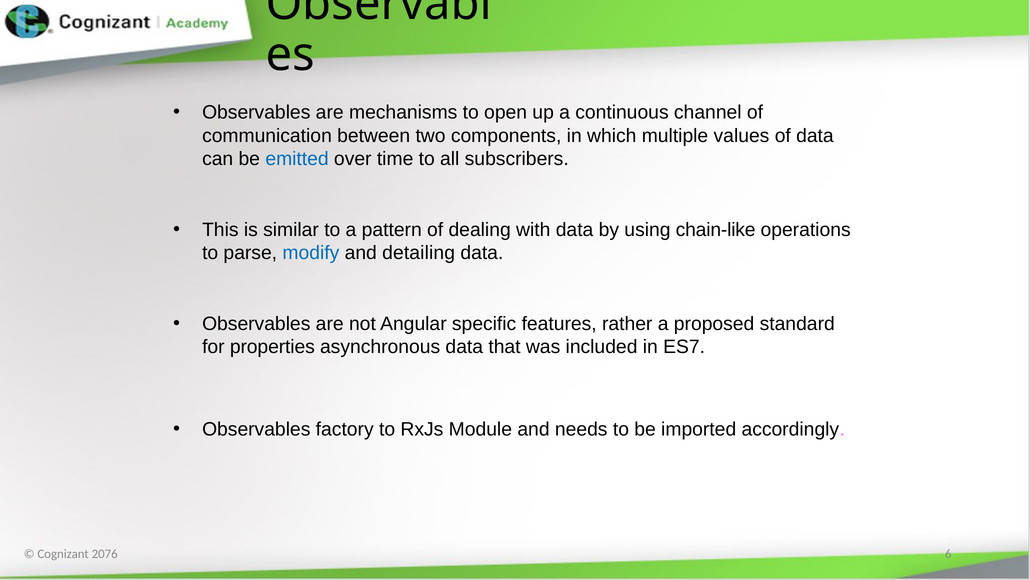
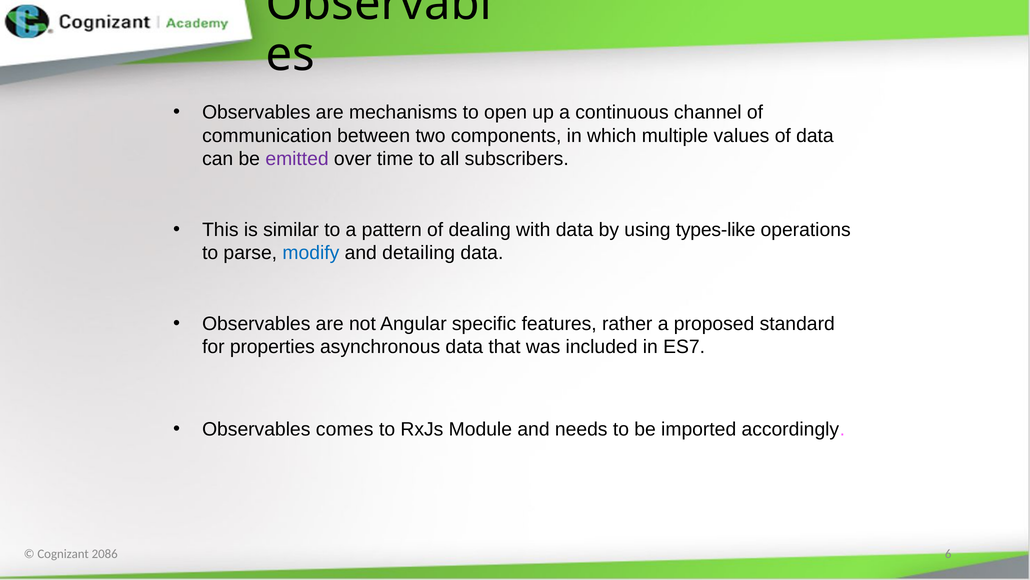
emitted colour: blue -> purple (297, 159)
chain-like: chain-like -> types-like (716, 230)
factory: factory -> comes (345, 429)
2076: 2076 -> 2086 (105, 553)
